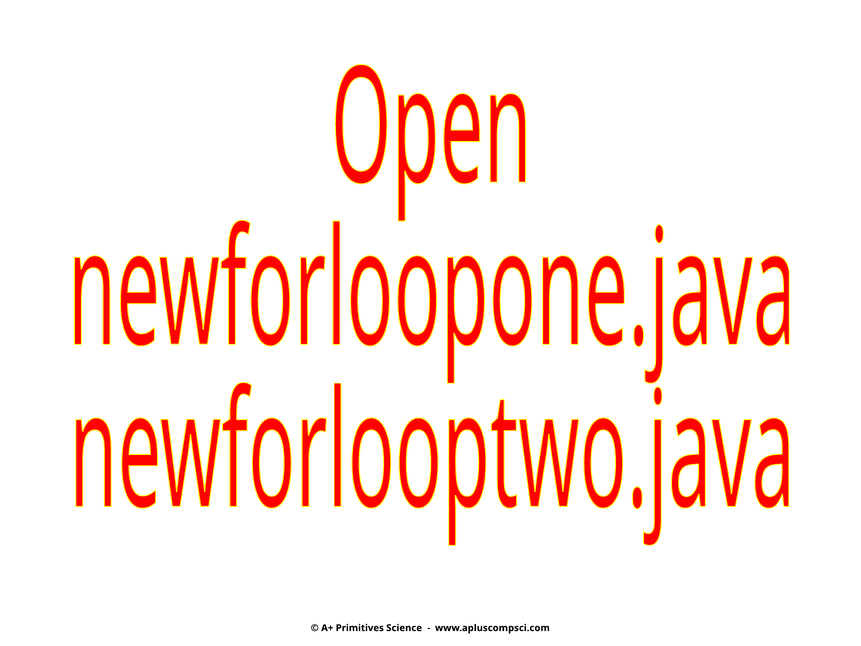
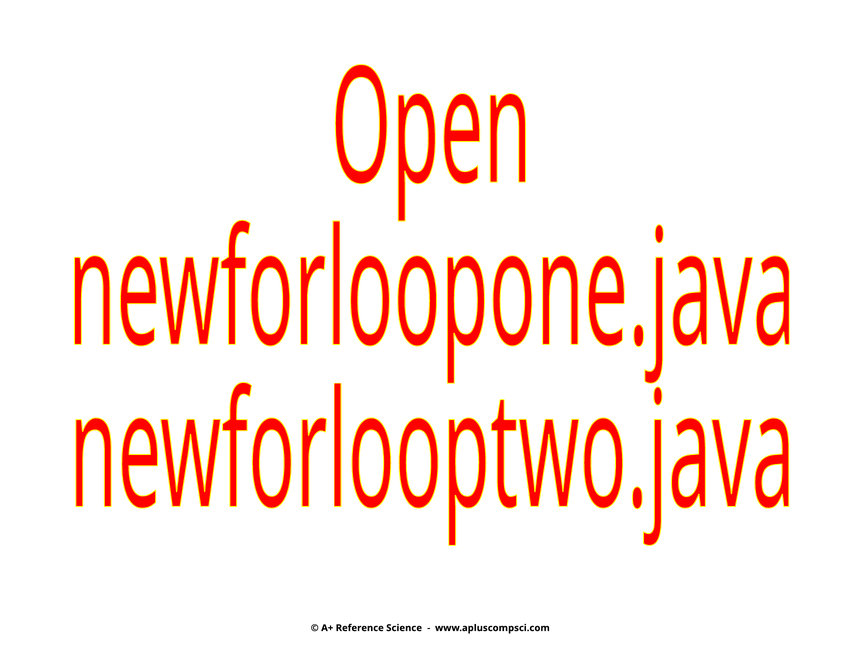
Primitives: Primitives -> Reference (360, 628)
